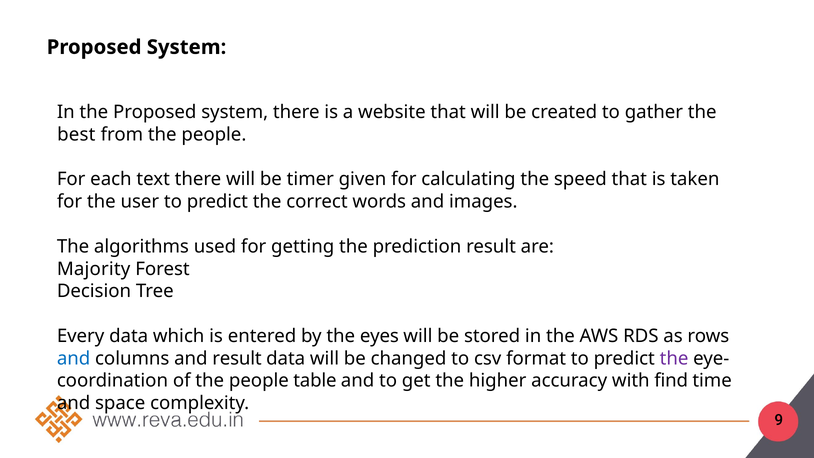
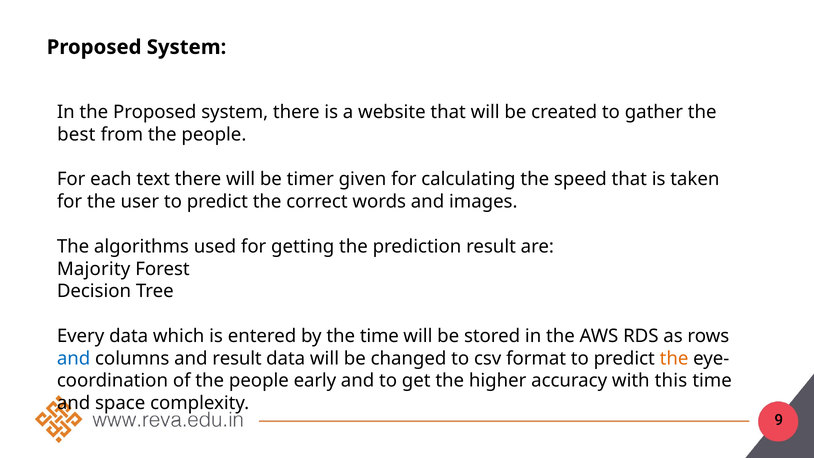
the eyes: eyes -> time (379, 336)
the colour: purple -> orange (674, 358)
table: table -> early (315, 381)
find: find -> this (671, 381)
